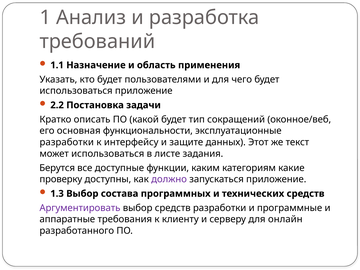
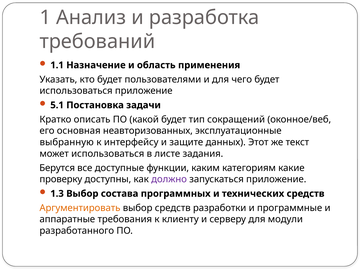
2.2: 2.2 -> 5.1 (57, 105)
функциональности: функциональности -> неавторизованных (148, 131)
разработки: разработки -> выбранную (67, 142)
Аргументировать colour: purple -> orange (80, 208)
онлайн: онлайн -> модули (285, 219)
